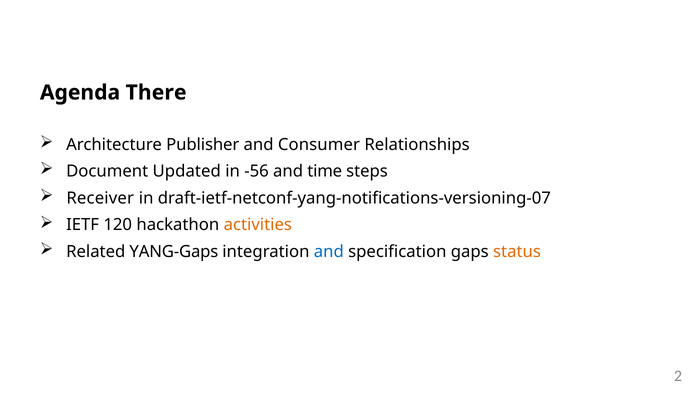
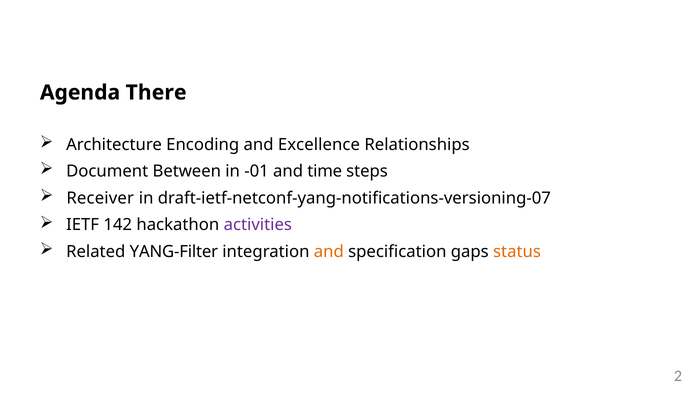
Publisher: Publisher -> Encoding (203, 144)
Consumer: Consumer -> Excellence (319, 144)
Updated: Updated -> Between (187, 171)
-56: -56 -> -01 (257, 171)
120: 120 -> 142 (118, 225)
activities colour: orange -> purple (258, 225)
YANG-Gaps: YANG-Gaps -> YANG-Filter (174, 251)
and colour: blue -> orange (329, 251)
